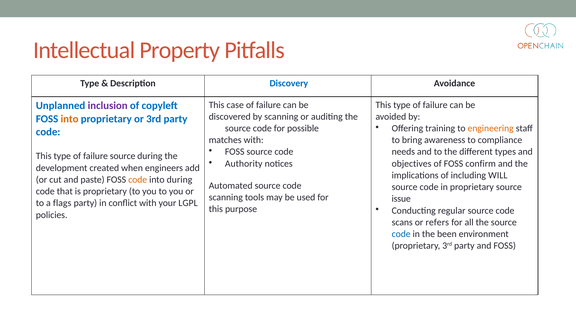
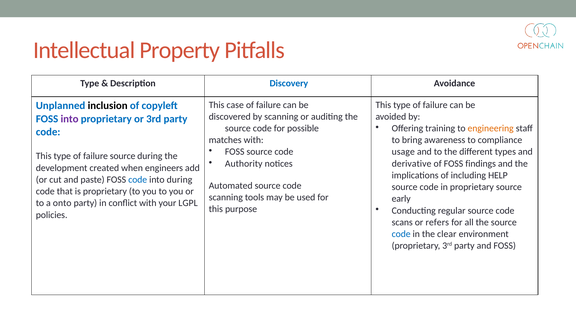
inclusion colour: purple -> black (108, 106)
into colour: orange -> purple (70, 119)
needs: needs -> usage (403, 152)
objectives: objectives -> derivative (412, 164)
confirm: confirm -> findings (481, 164)
WILL: WILL -> HELP (498, 175)
code colour: orange -> blue (138, 180)
issue: issue -> early (401, 199)
flags: flags -> onto (62, 203)
been: been -> clear (447, 234)
